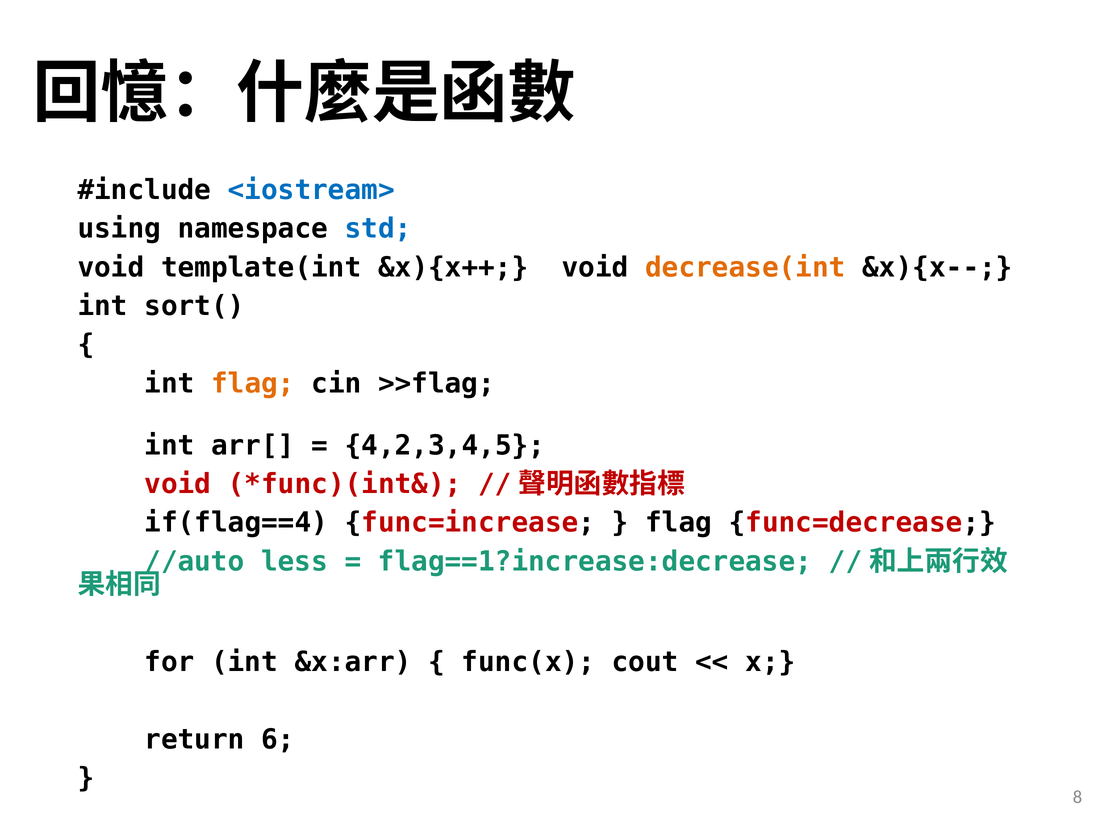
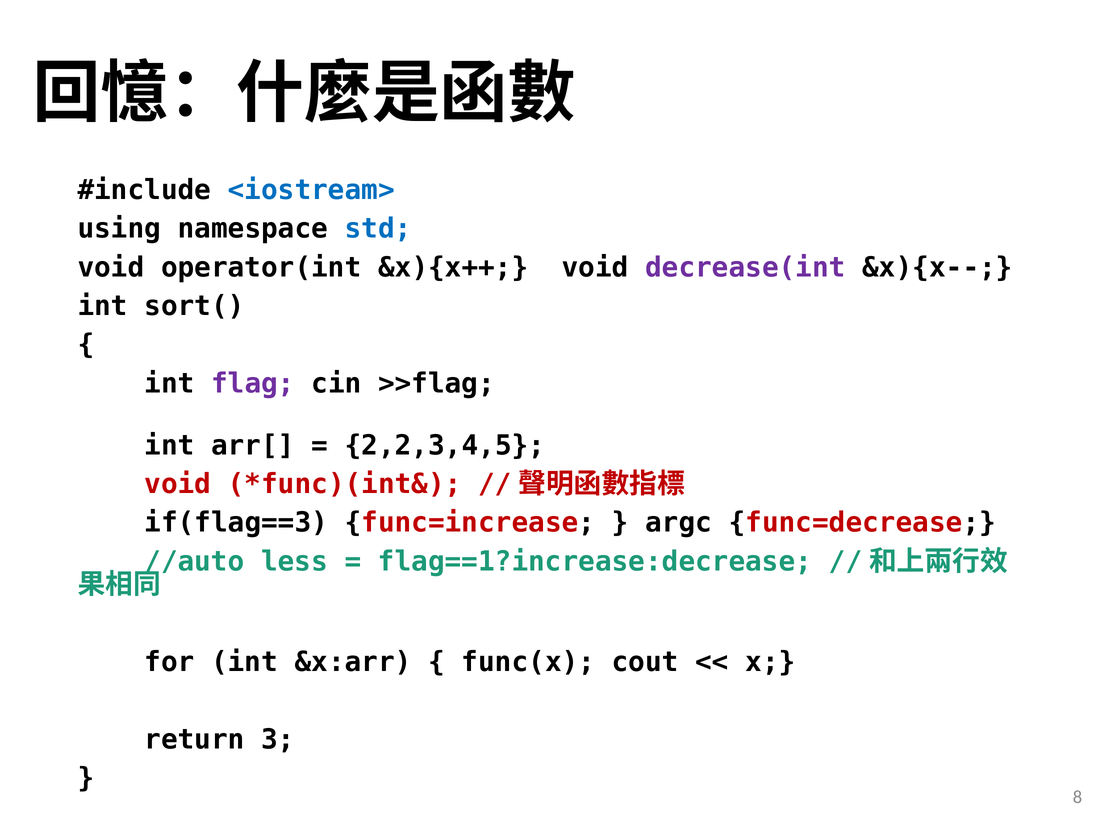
template(int: template(int -> operator(int (261, 268)
decrease(int colour: orange -> purple (745, 268)
flag colour: orange -> purple (253, 384)
4,2,3,4,5: 4,2,3,4,5 -> 2,2,3,4,5 (445, 446)
if(flag==4: if(flag==4 -> if(flag==3 (236, 523)
flag: flag -> argc (679, 523)
6: 6 -> 3 (278, 740)
